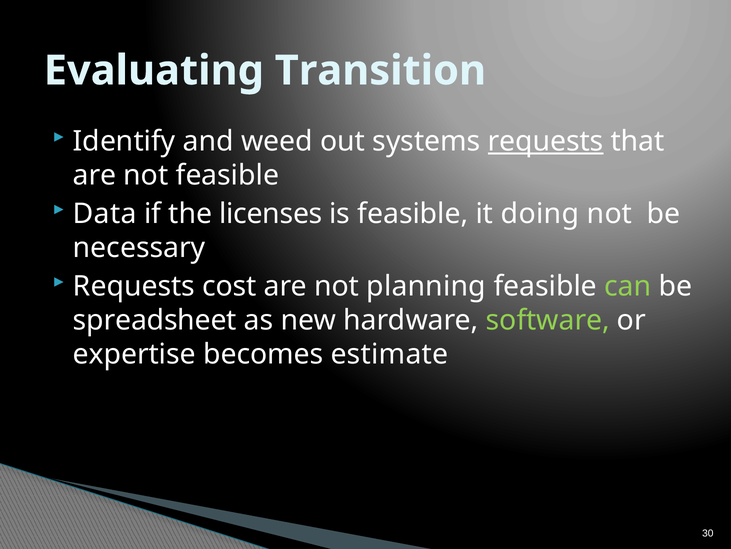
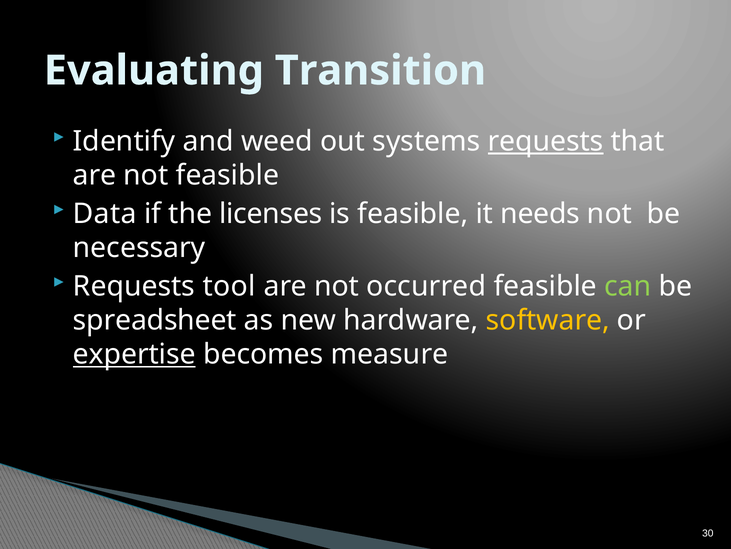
doing: doing -> needs (540, 213)
cost: cost -> tool (229, 286)
planning: planning -> occurred (426, 286)
software colour: light green -> yellow (548, 320)
expertise underline: none -> present (134, 354)
estimate: estimate -> measure (390, 354)
